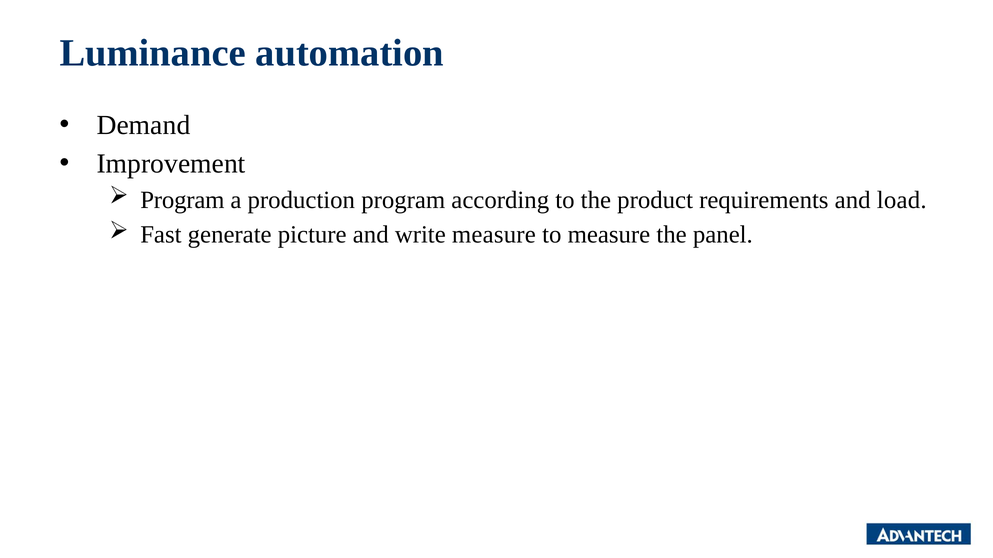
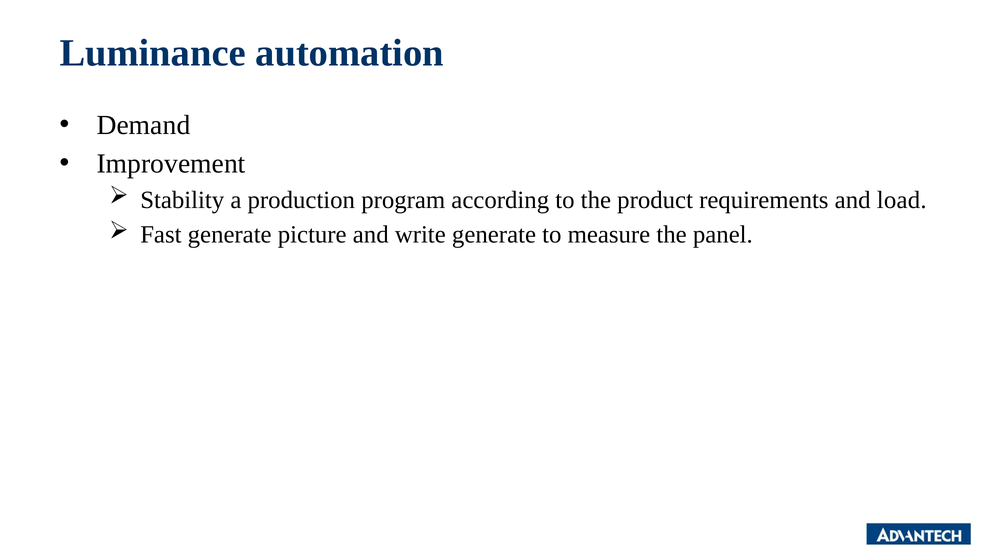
Program: Program -> Stability (182, 200)
write measure: measure -> generate (494, 235)
